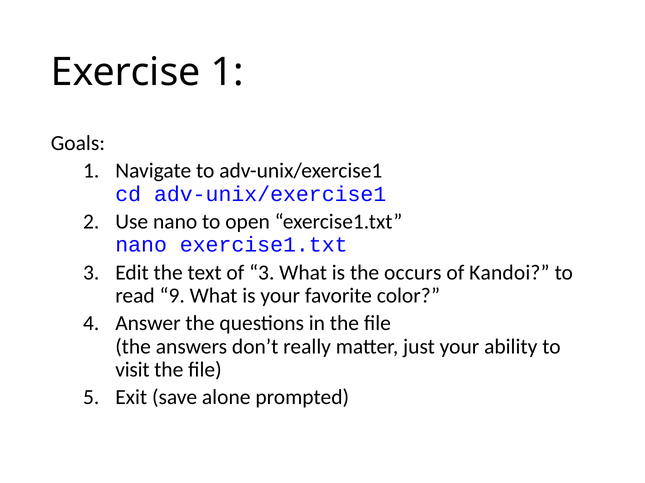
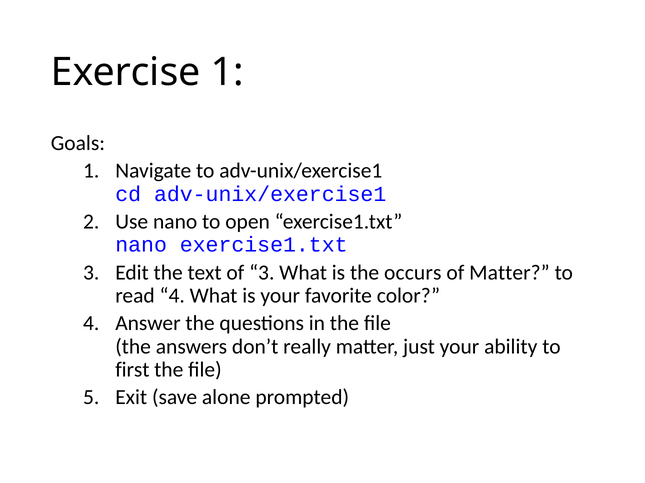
of Kandoi: Kandoi -> Matter (509, 273)
read 9: 9 -> 4 (172, 296)
visit: visit -> first (132, 370)
